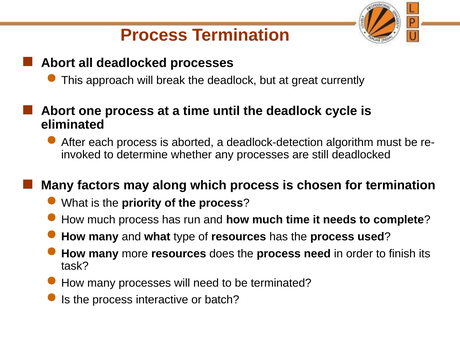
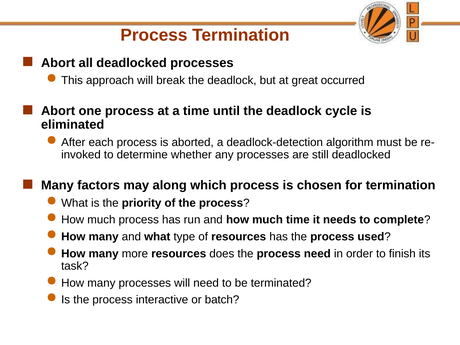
currently: currently -> occurred (343, 80)
